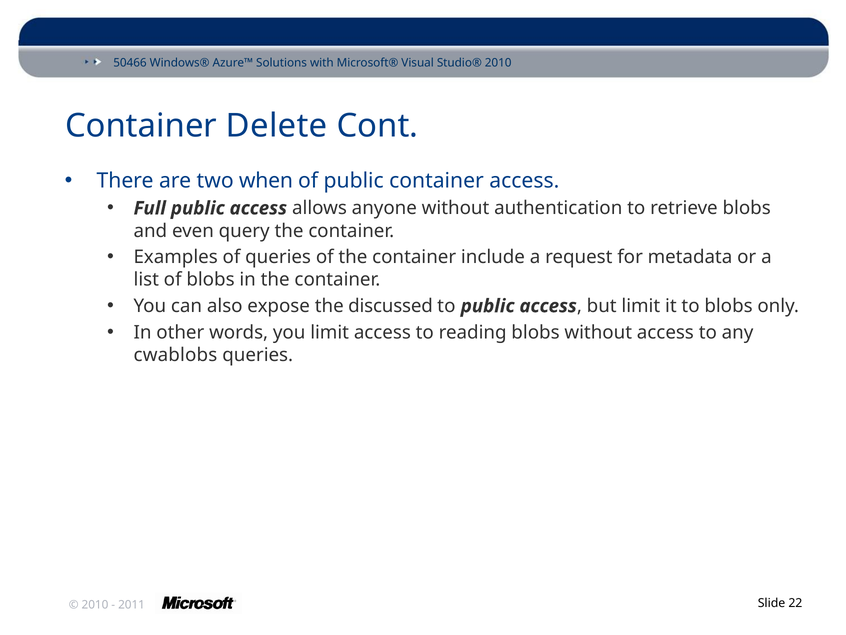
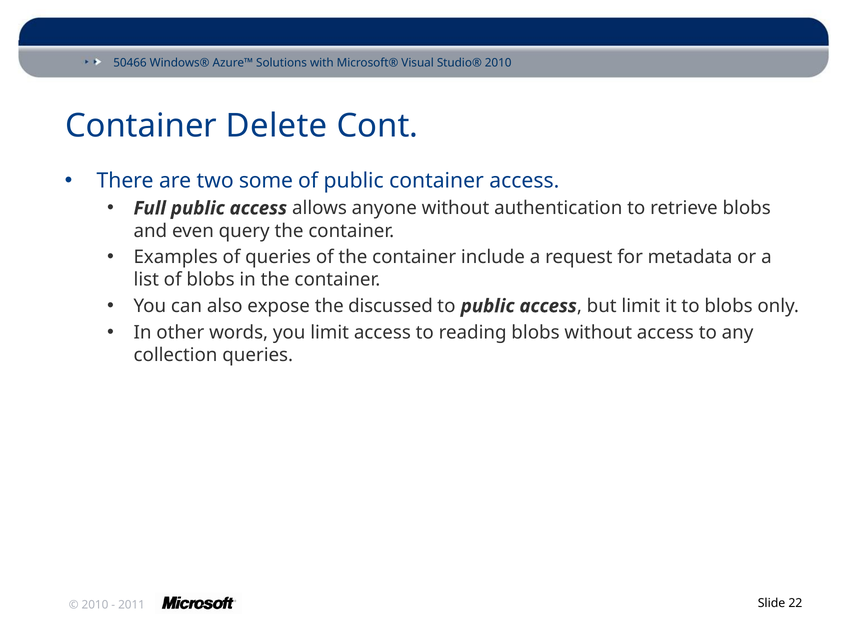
when: when -> some (266, 181)
cwablobs: cwablobs -> collection (176, 355)
